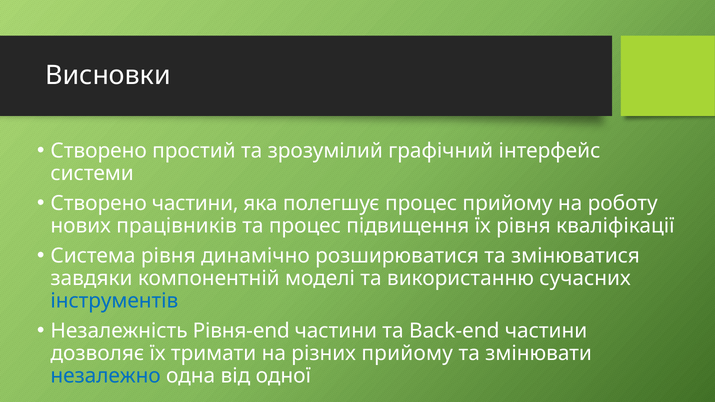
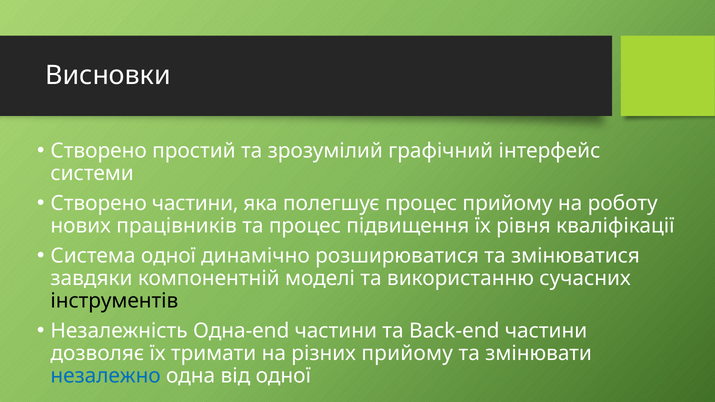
Система рівня: рівня -> одної (168, 256)
інструментів colour: blue -> black (114, 301)
Рівня-end: Рівня-end -> Одна-end (241, 331)
